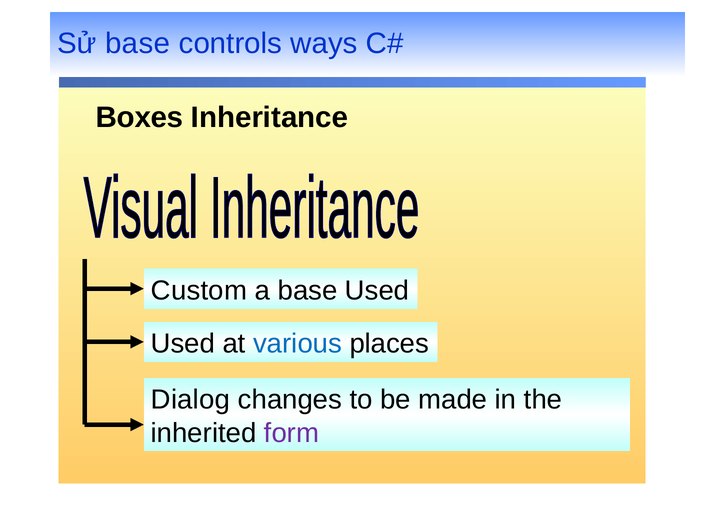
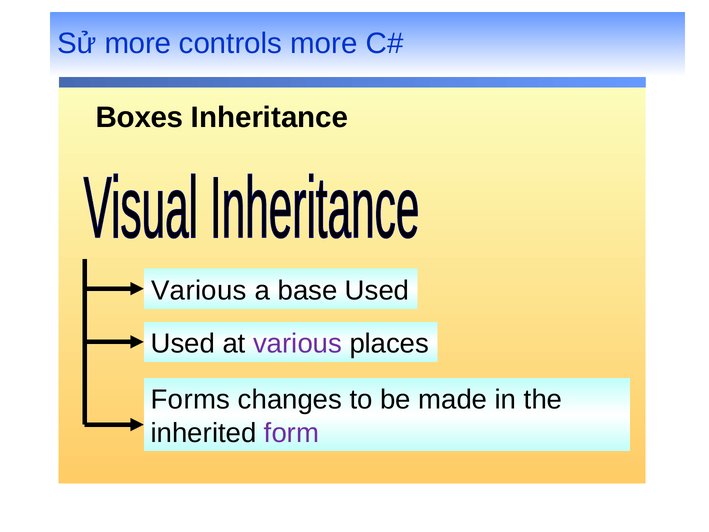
Sử base: base -> more (138, 43)
controls ways: ways -> more (324, 43)
Custom: Custom -> Various (199, 290)
various colour: blue -> purple (298, 344)
Dialog: Dialog -> Forms (190, 400)
